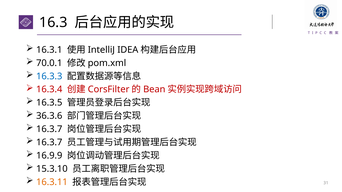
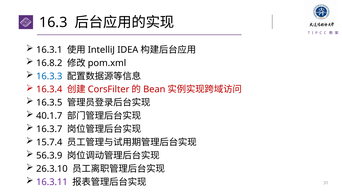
70.0.1: 70.0.1 -> 16.8.2 (49, 63)
36.3.6: 36.3.6 -> 40.1.7 (49, 116)
16.3.7: 16.3.7 -> 15.7.4 (49, 143)
16.9.9: 16.9.9 -> 56.3.9 (49, 156)
15.3.10: 15.3.10 -> 26.3.10 (52, 169)
16.3.11 colour: orange -> purple (52, 182)
